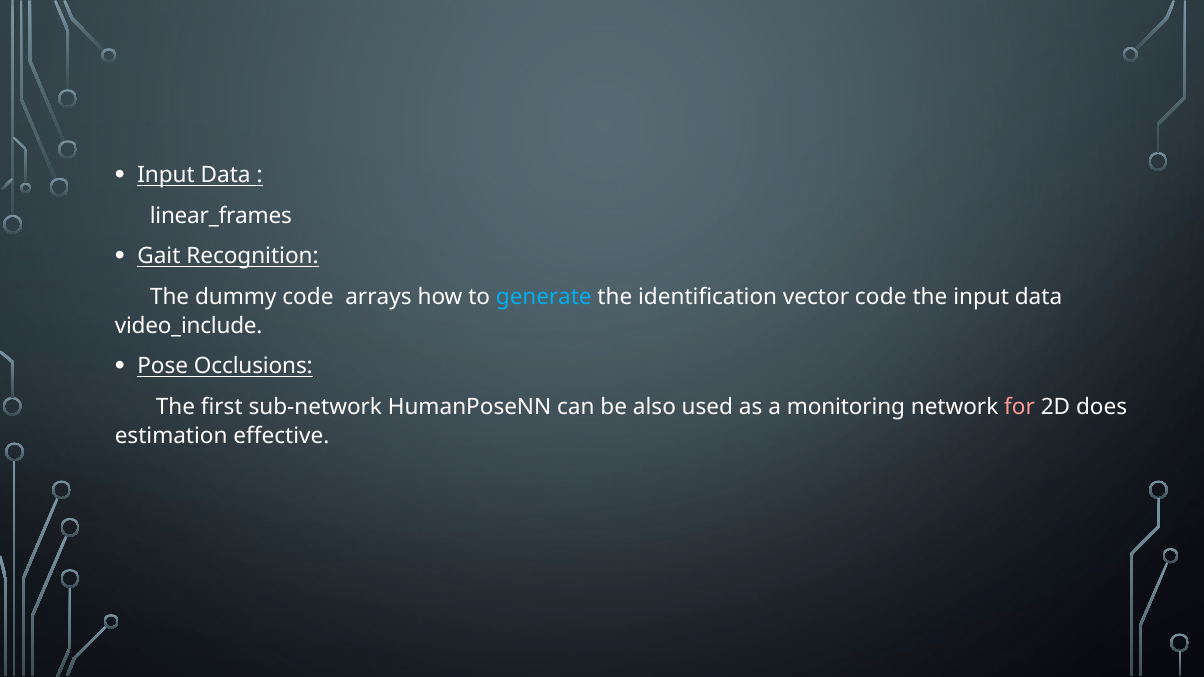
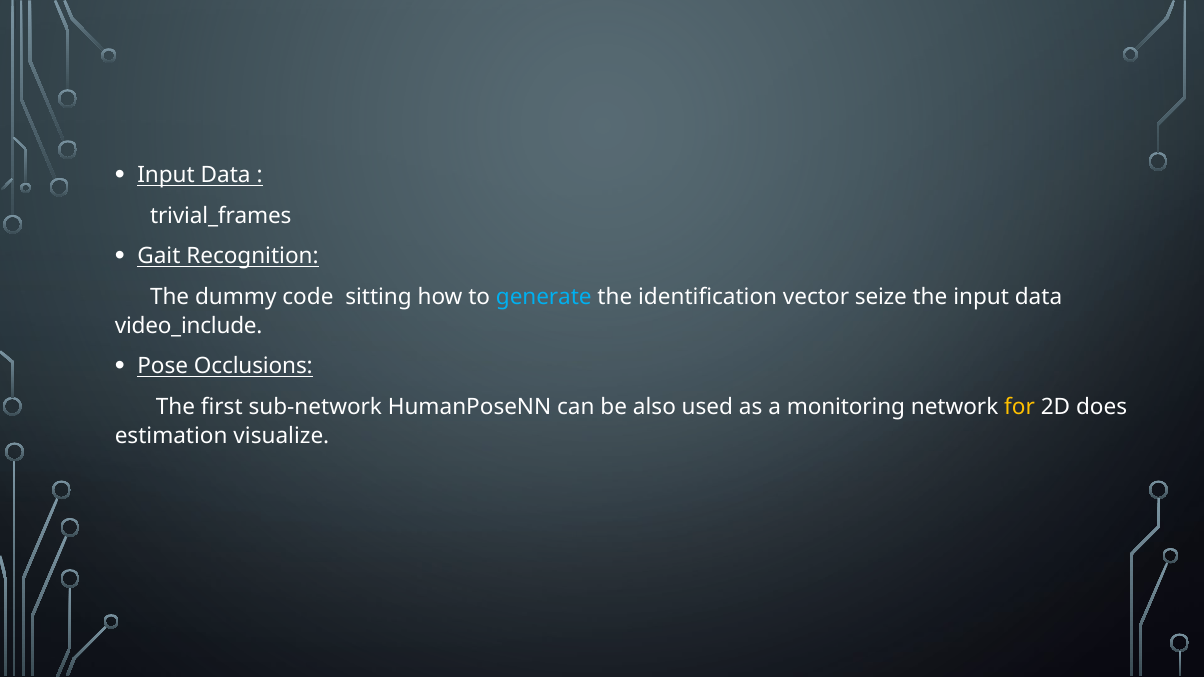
linear_frames: linear_frames -> trivial_frames (221, 216)
arrays: arrays -> sitting (379, 297)
vector code: code -> seize (881, 297)
for colour: pink -> yellow (1020, 407)
effective: effective -> visualize (281, 436)
